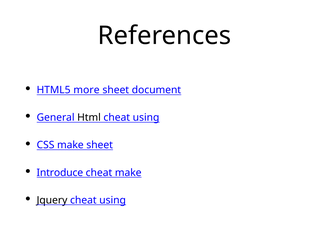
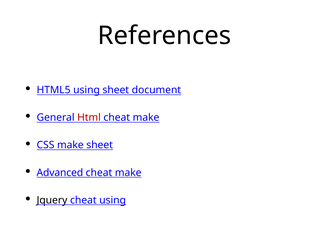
HTML5 more: more -> using (87, 90)
Html colour: black -> red (89, 117)
using: using -> make (146, 117)
Introduce: Introduce -> Advanced (60, 172)
